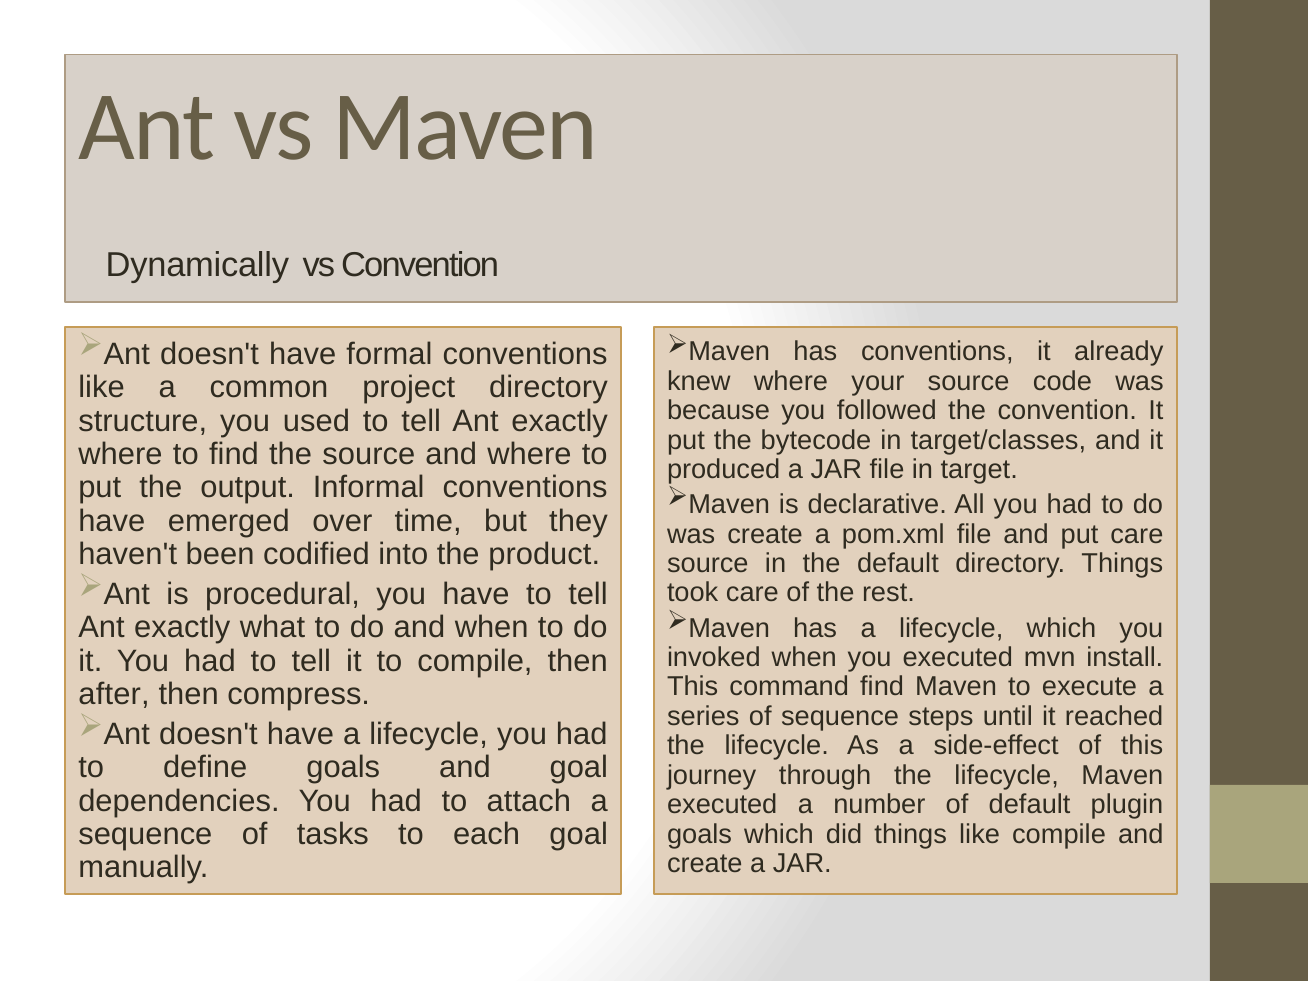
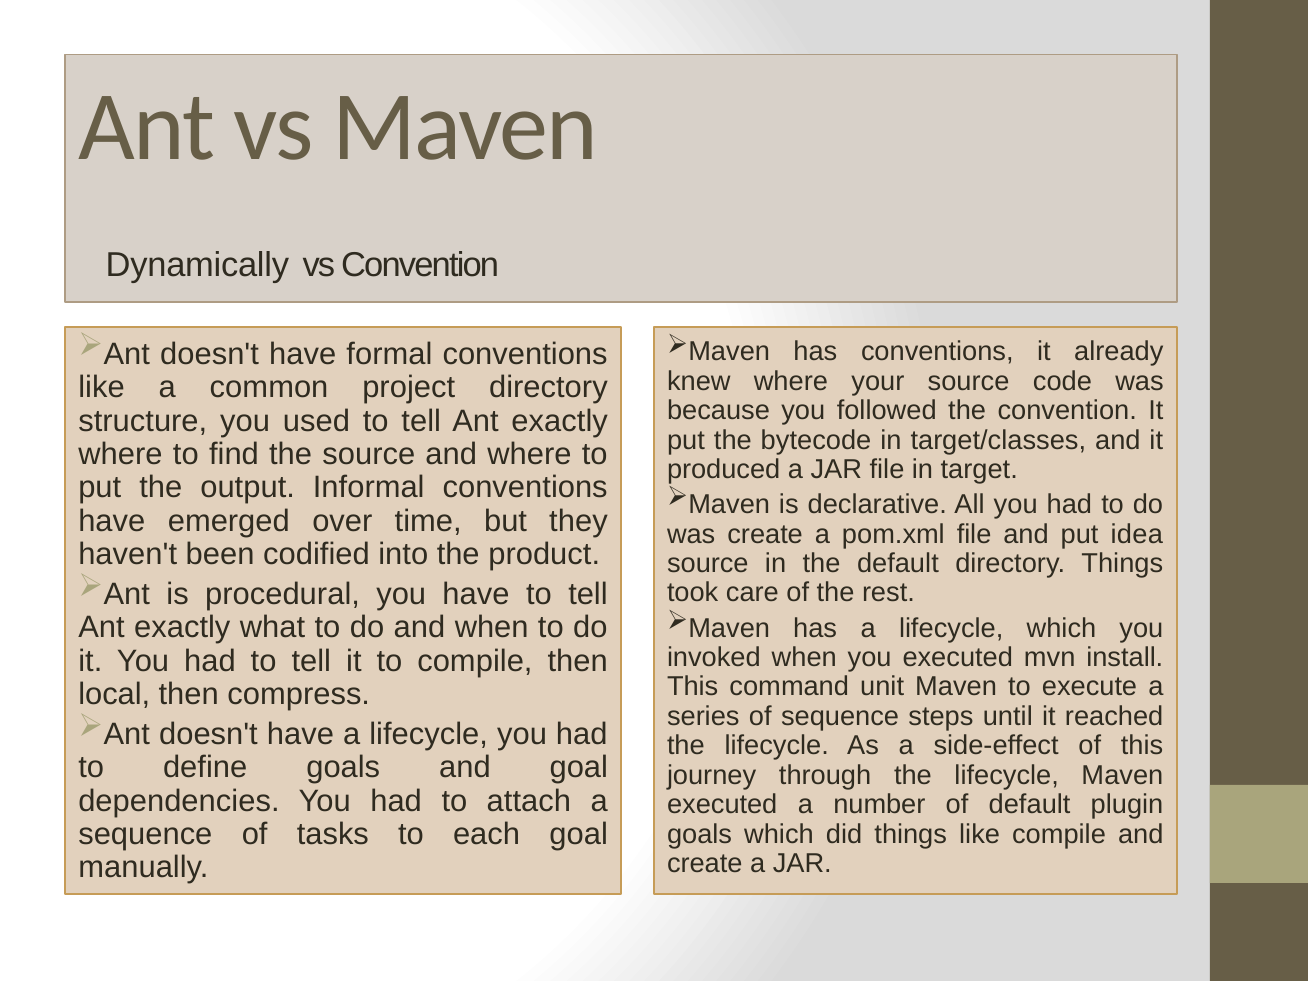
put care: care -> idea (1137, 534)
command find: find -> unit (882, 687)
after: after -> local (114, 694)
